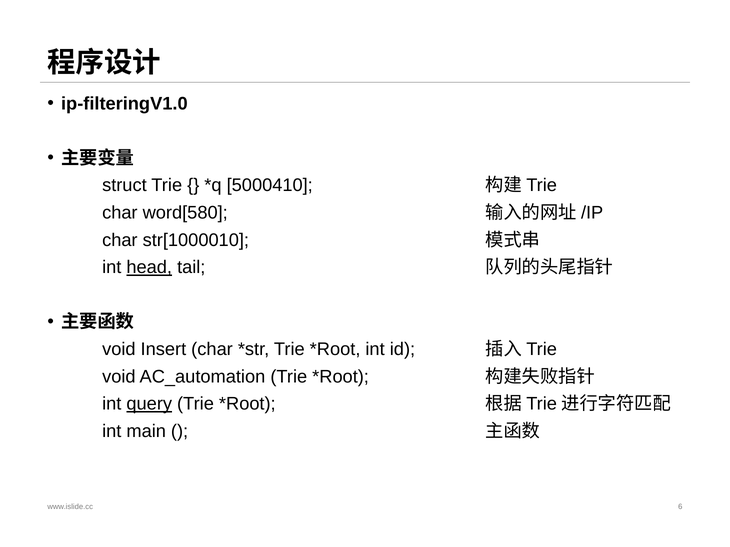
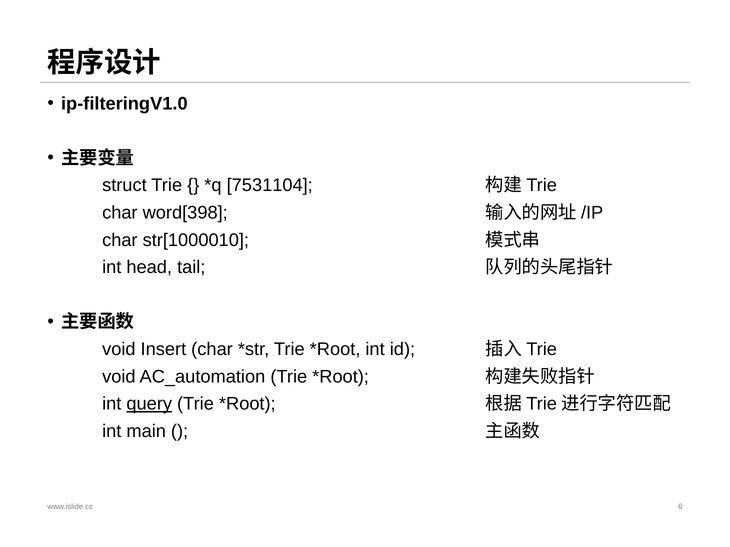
5000410: 5000410 -> 7531104 (270, 186)
word[580: word[580 -> word[398 (185, 213)
head underline: present -> none (149, 268)
